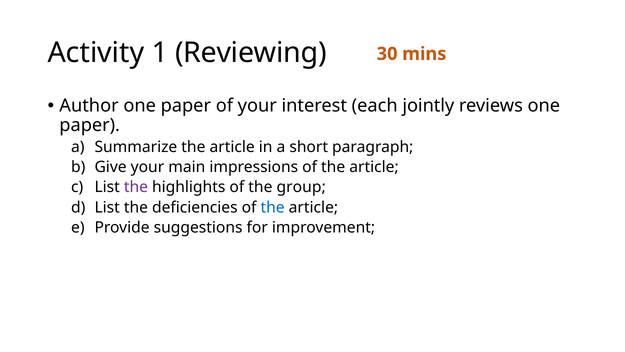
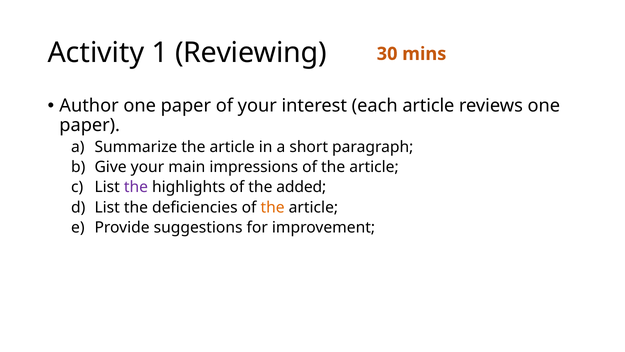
each jointly: jointly -> article (428, 106)
group: group -> added (301, 187)
the colour: blue -> orange (273, 207)
